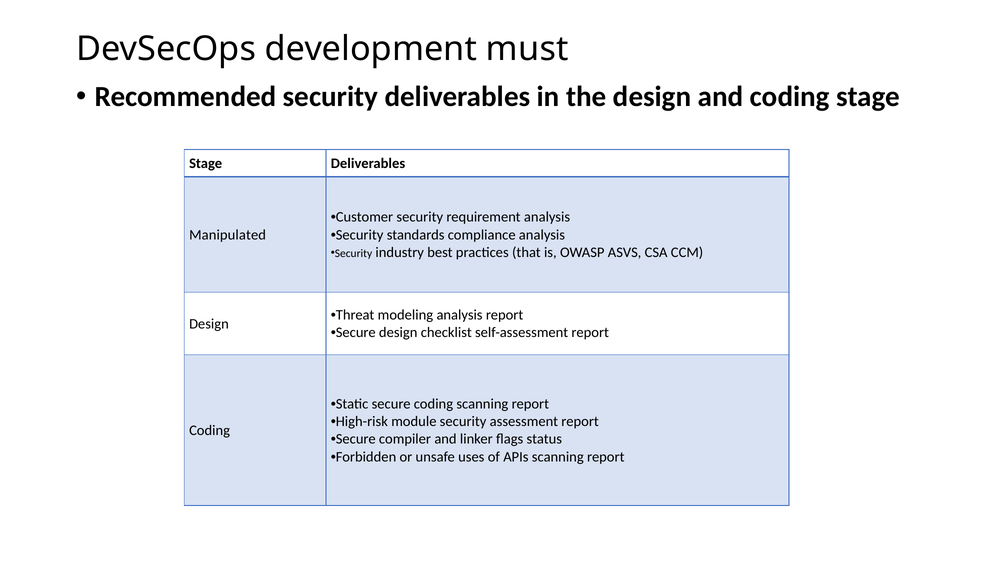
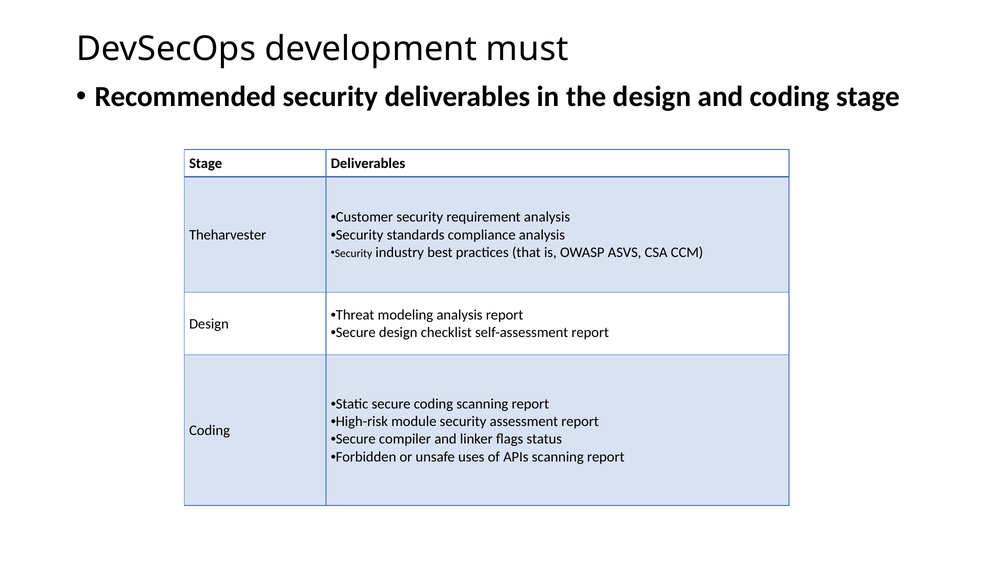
Manipulated: Manipulated -> Theharvester (228, 235)
